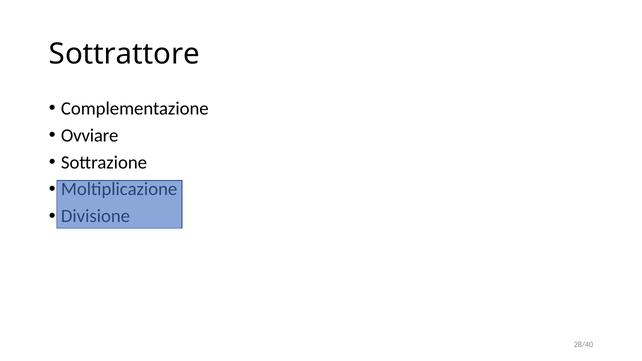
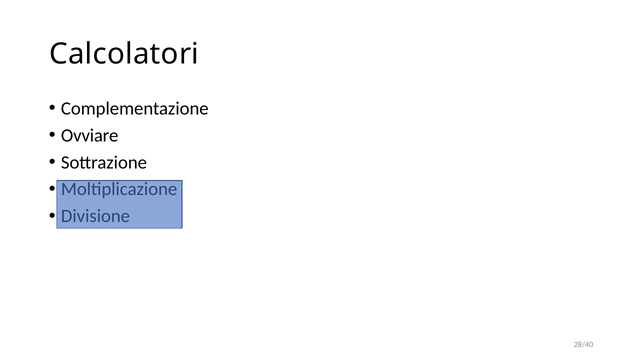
Sottrattore: Sottrattore -> Calcolatori (124, 54)
